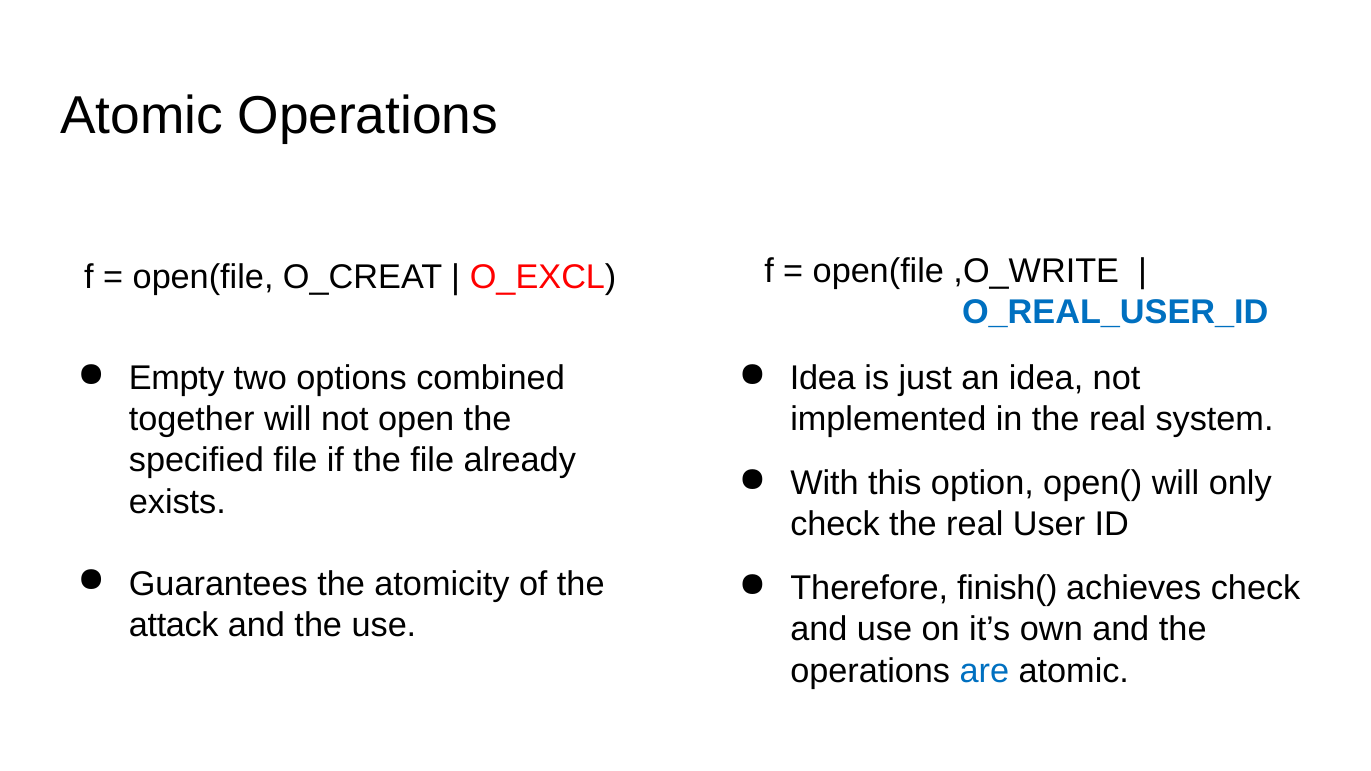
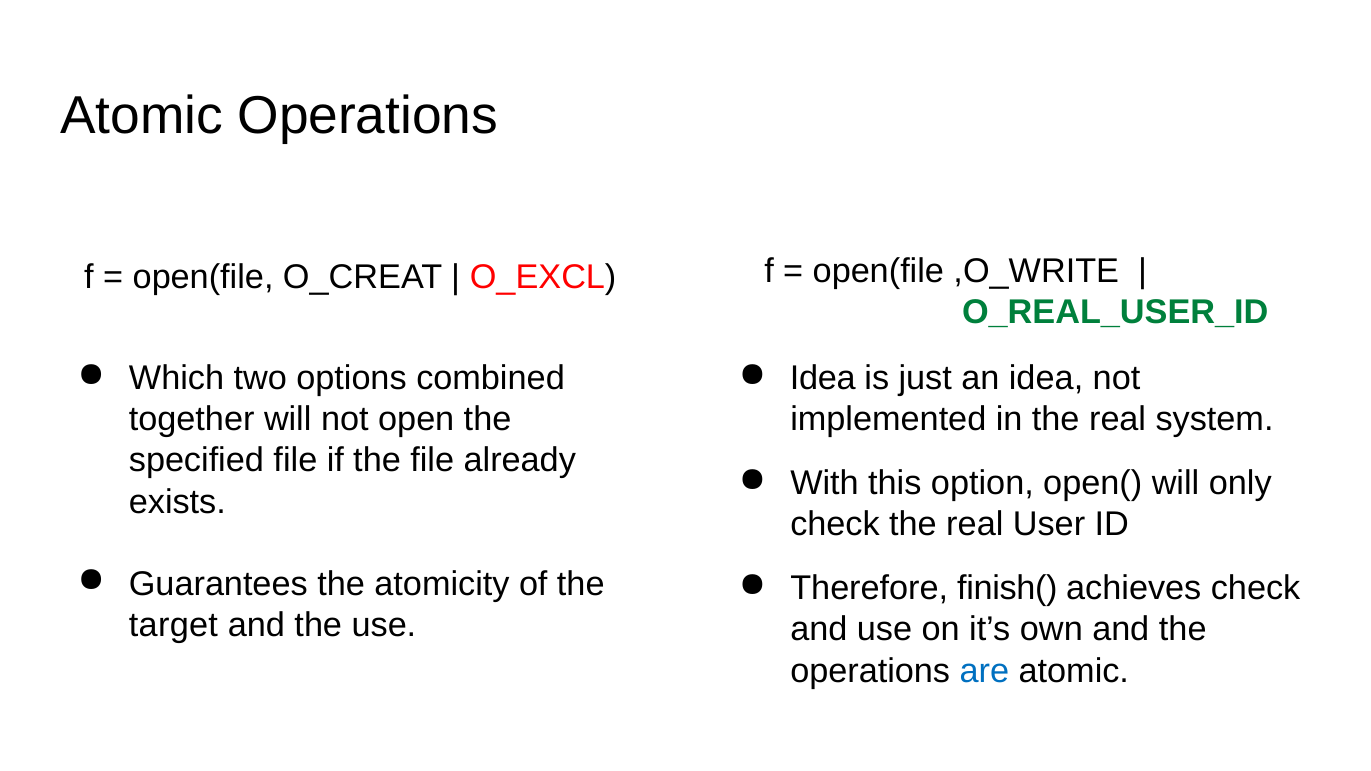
O_REAL_USER_ID colour: blue -> green (1115, 313)
Empty: Empty -> Which (177, 379)
attack: attack -> target (173, 625)
